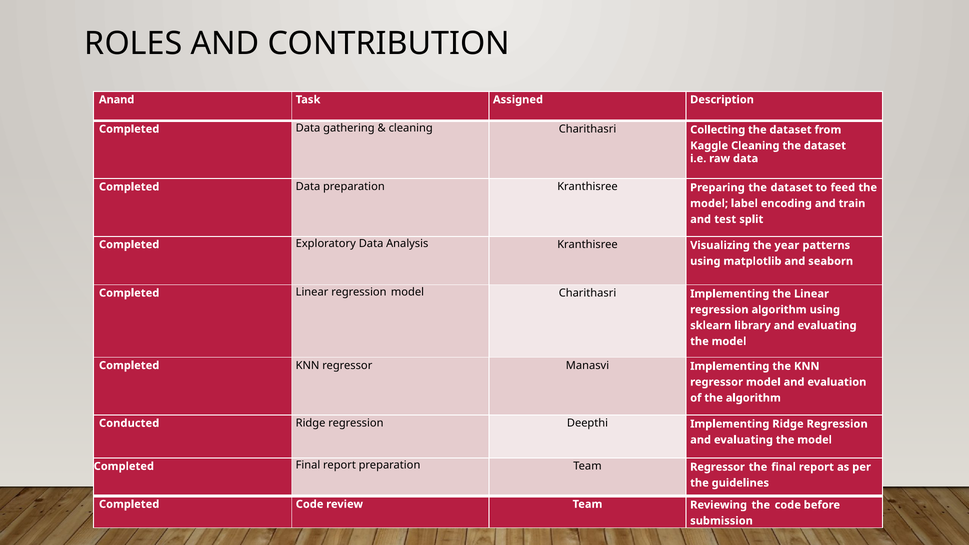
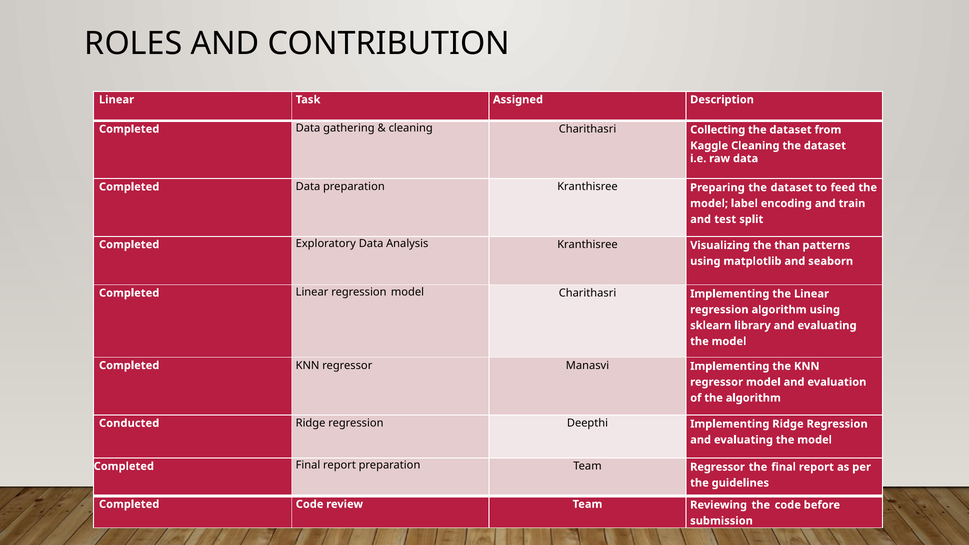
Anand: Anand -> Linear (117, 100)
year: year -> than (787, 245)
